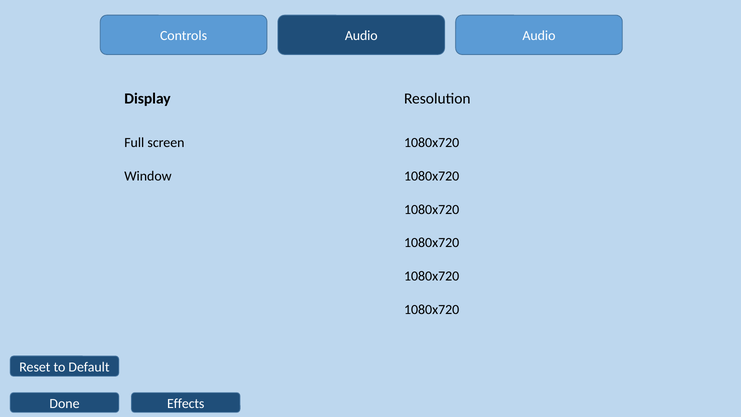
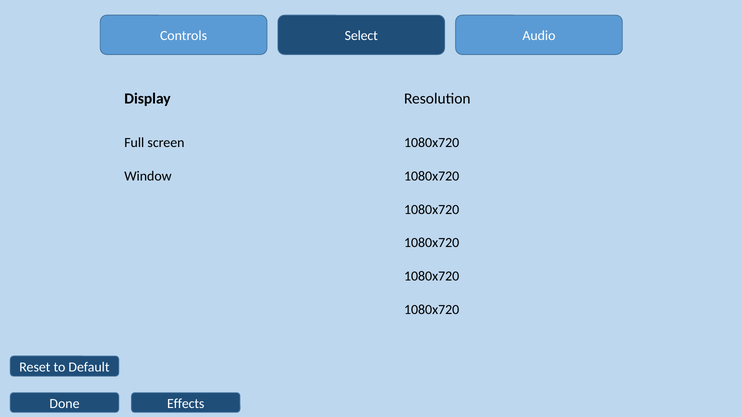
Audio: Audio -> Select (361, 36)
